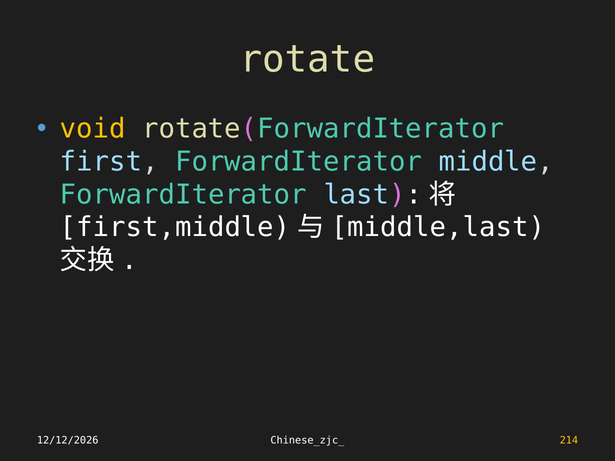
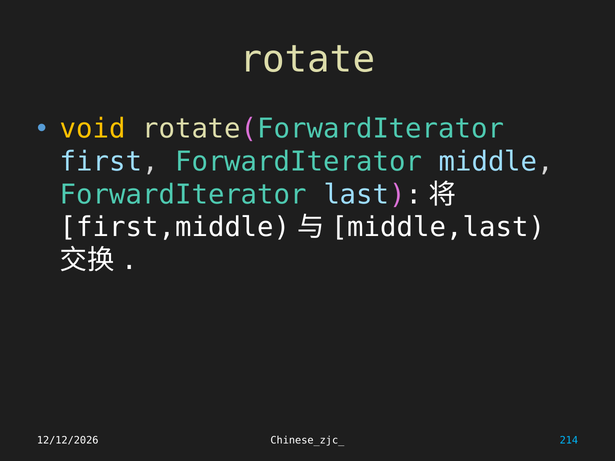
214 colour: yellow -> light blue (569, 440)
